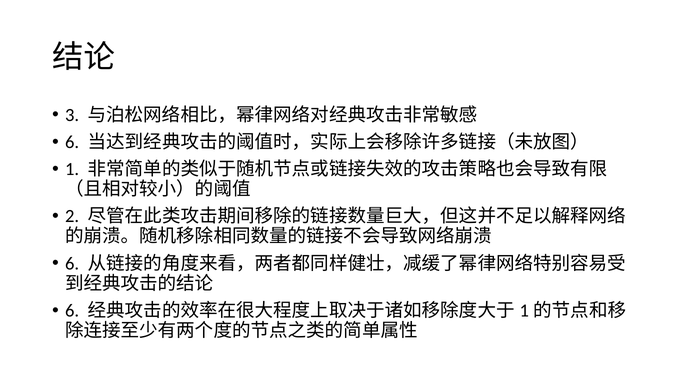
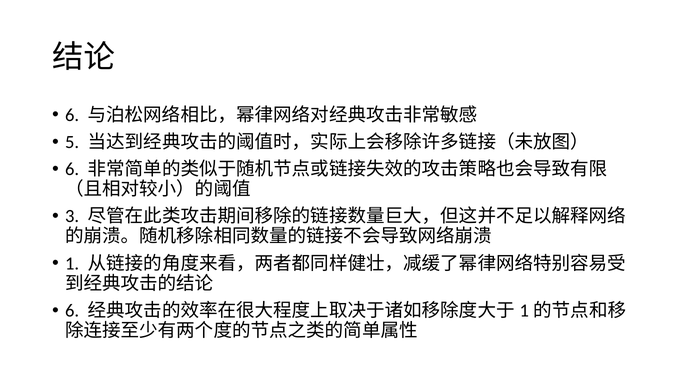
3: 3 -> 6 (72, 115)
6: 6 -> 5 (72, 142)
1: 1 -> 6 (72, 169)
2: 2 -> 3 (72, 217)
6: 6 -> 1 (72, 264)
